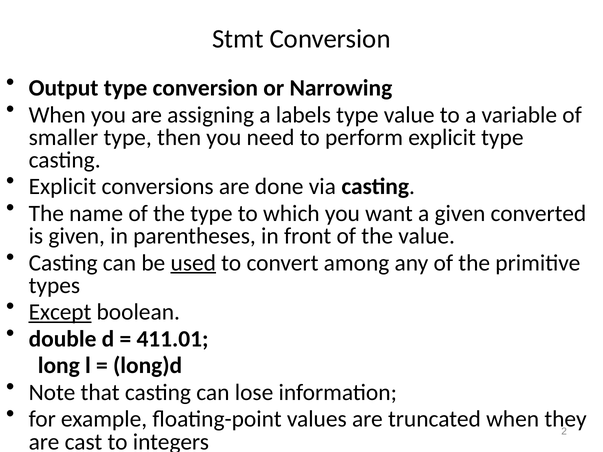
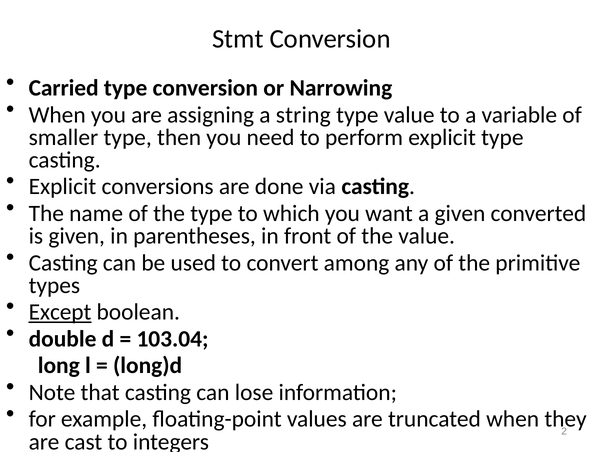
Output: Output -> Carried (64, 88)
labels: labels -> string (303, 115)
used underline: present -> none (193, 263)
411.01: 411.01 -> 103.04 (173, 339)
